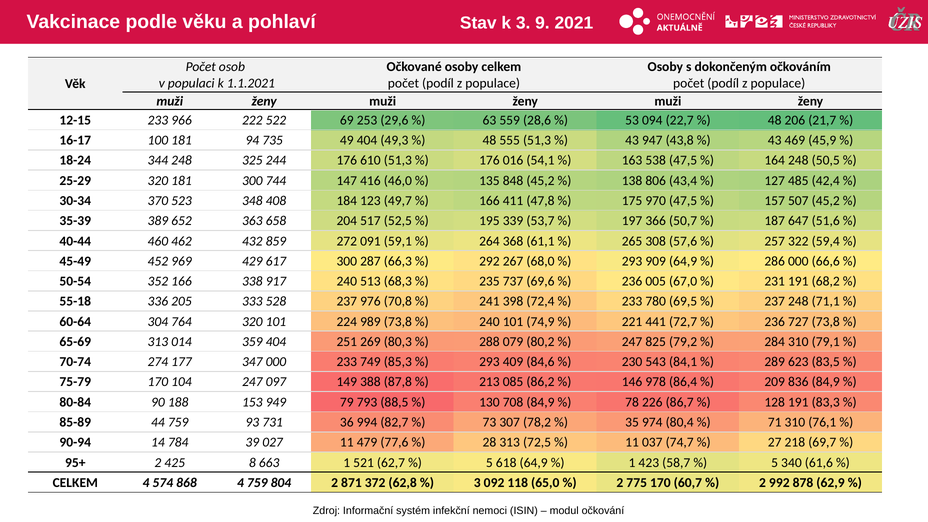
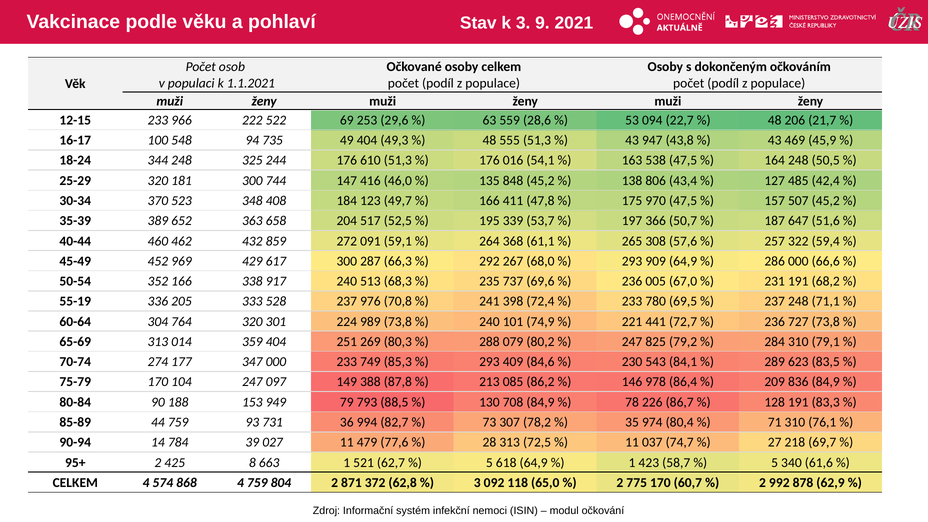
100 181: 181 -> 548 (182, 140)
55-18: 55-18 -> 55-19 (75, 301)
320 101: 101 -> 301 (276, 322)
